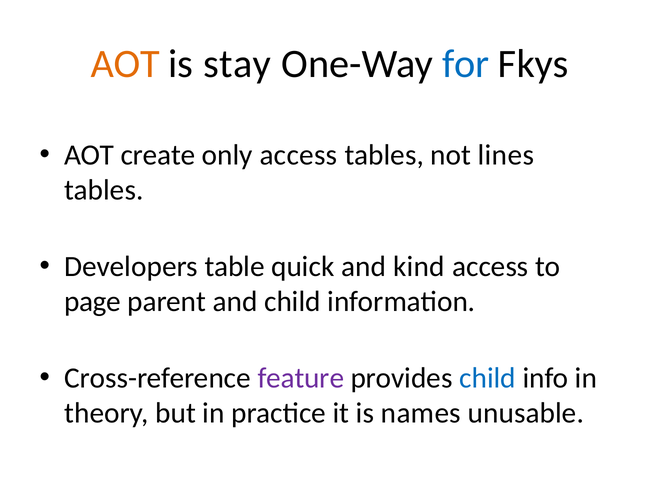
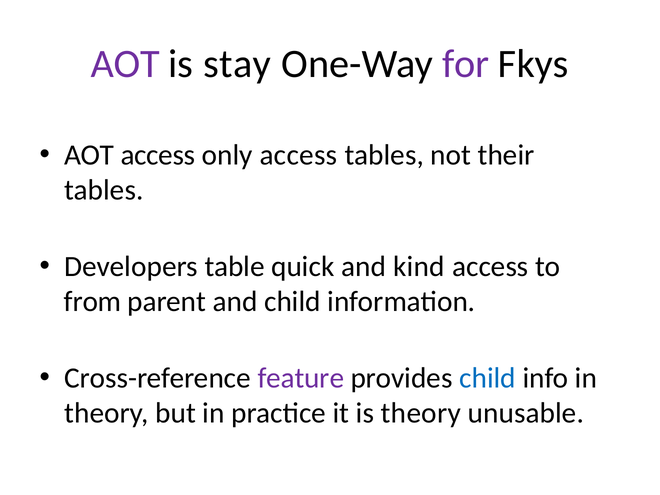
AOT colour: orange -> purple (125, 64)
for colour: blue -> purple (466, 64)
AOT create: create -> access (158, 155)
lines: lines -> their (506, 155)
page: page -> from (93, 302)
is names: names -> theory (421, 413)
